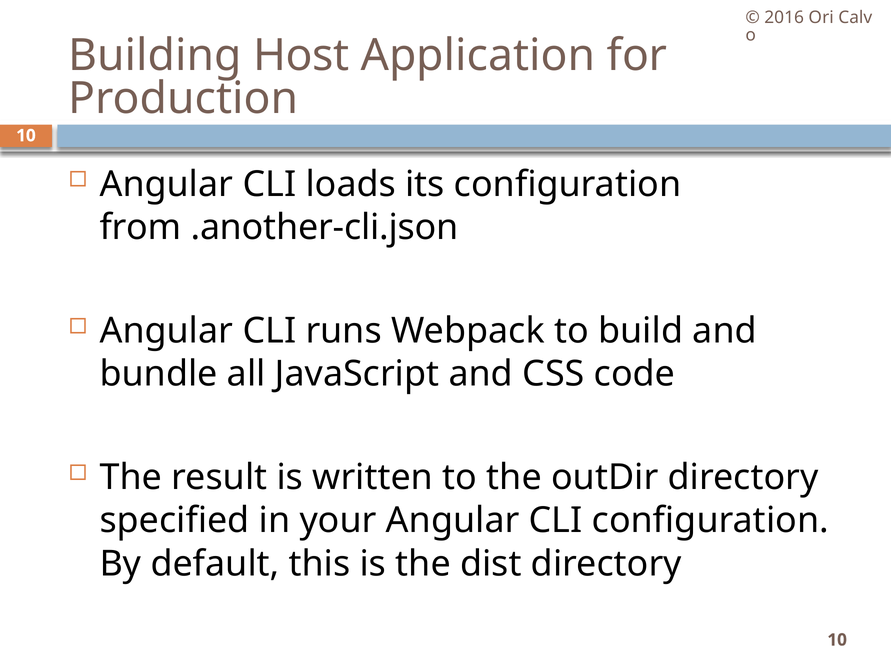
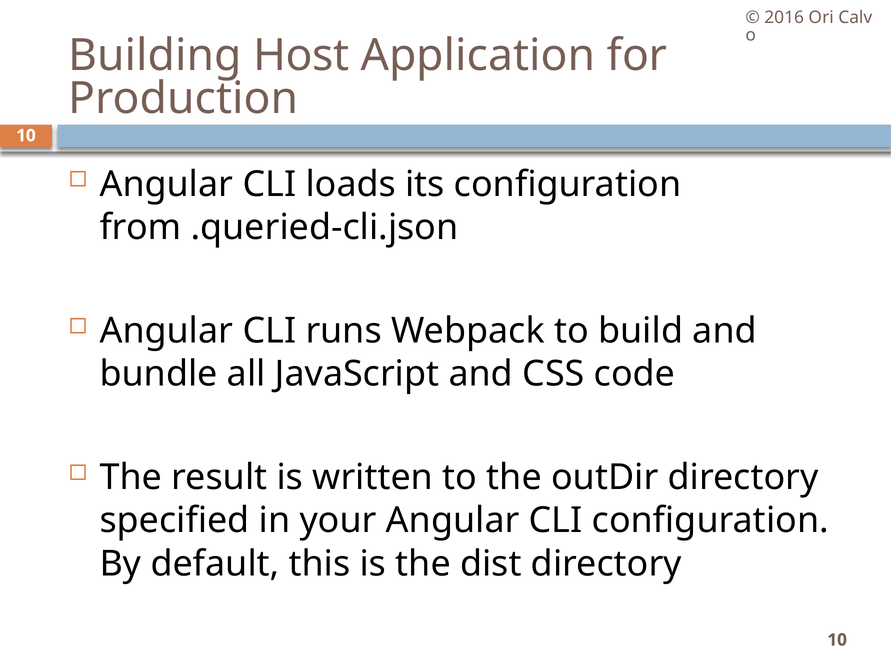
.another-cli.json: .another-cli.json -> .queried-cli.json (324, 228)
